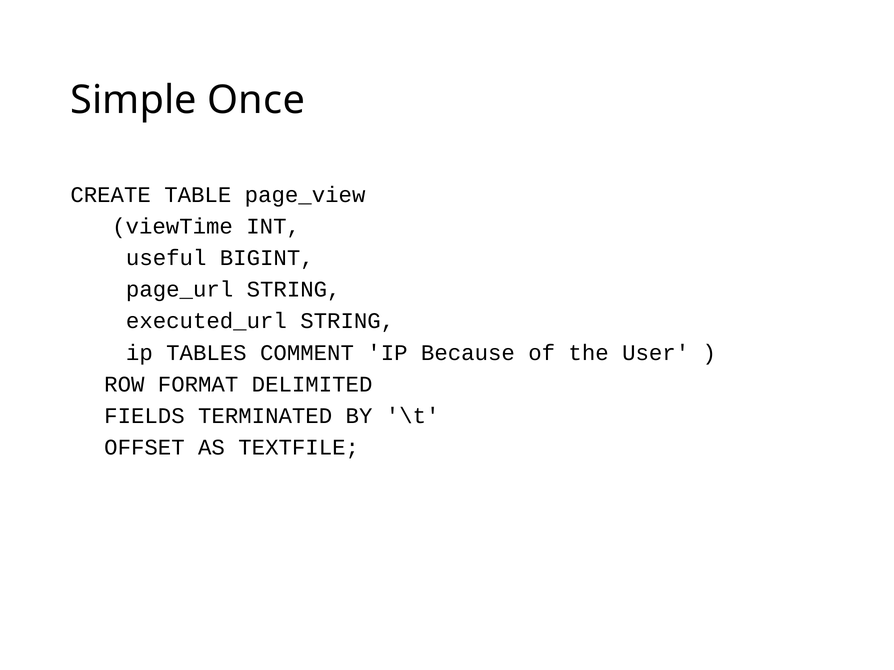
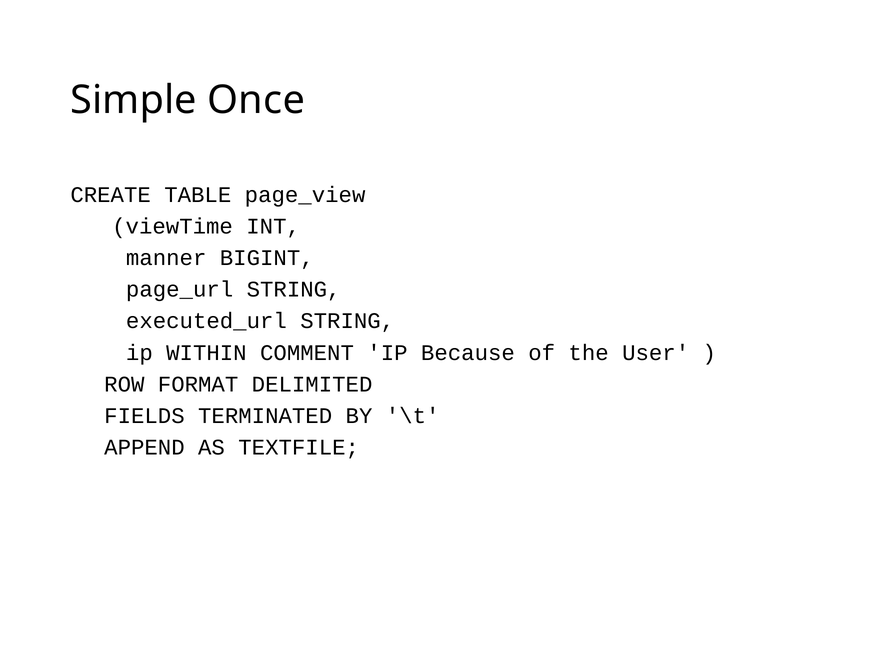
useful: useful -> manner (166, 258)
TABLES: TABLES -> WITHIN (206, 353)
OFFSET: OFFSET -> APPEND (144, 448)
